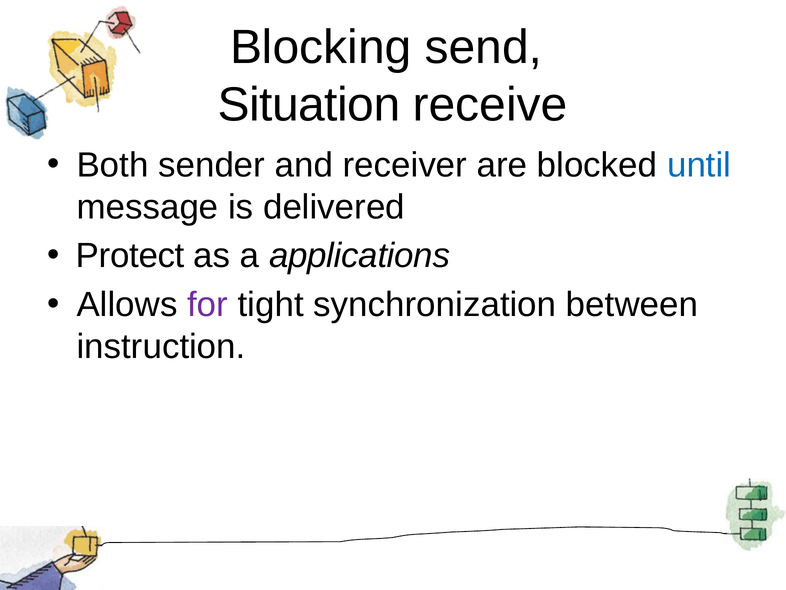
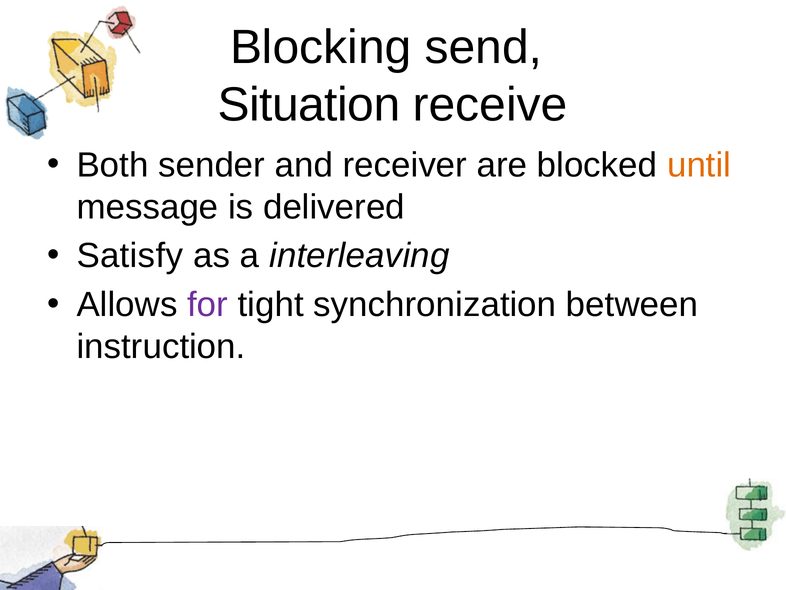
until colour: blue -> orange (699, 165)
Protect: Protect -> Satisfy (130, 256)
applications: applications -> interleaving (359, 256)
